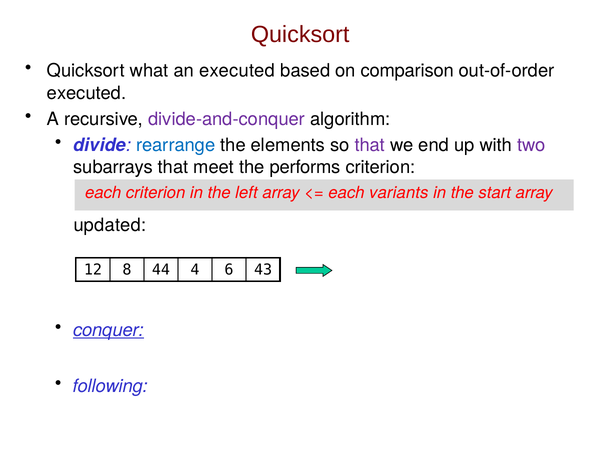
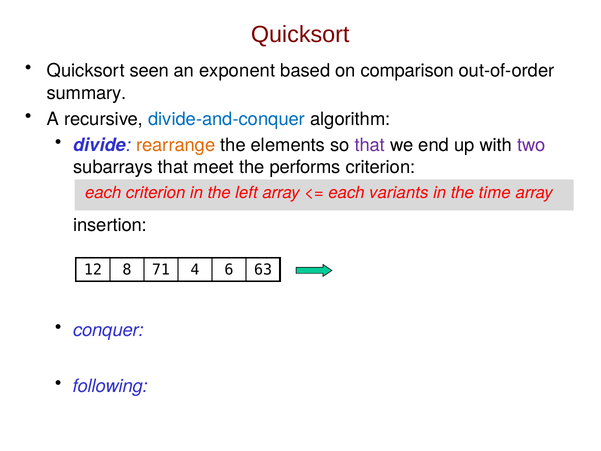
what: what -> seen (149, 71)
an executed: executed -> exponent (237, 71)
executed: executed -> summary (87, 93)
divide-and-conquer colour: purple -> blue (227, 119)
rearrange colour: blue -> orange (176, 145)
start: start -> time (495, 192)
updated: updated -> insertion (110, 225)
44: 44 -> 71 (161, 269)
43: 43 -> 63 (263, 269)
conquer underline: present -> none (109, 330)
